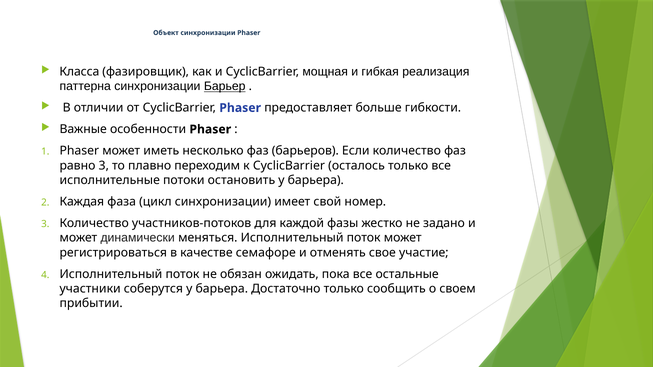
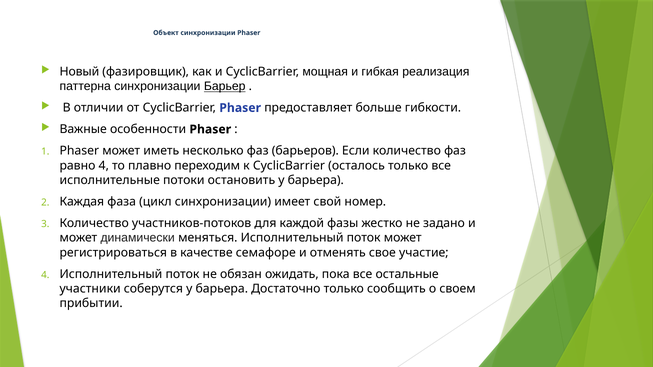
Класса: Класса -> Новый (79, 72)
равно 3: 3 -> 4 (104, 166)
